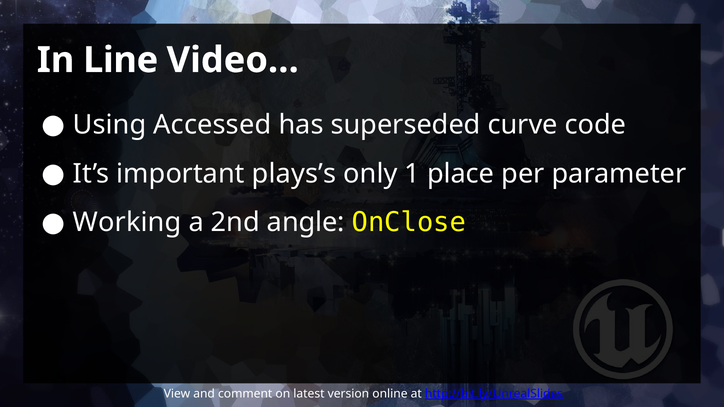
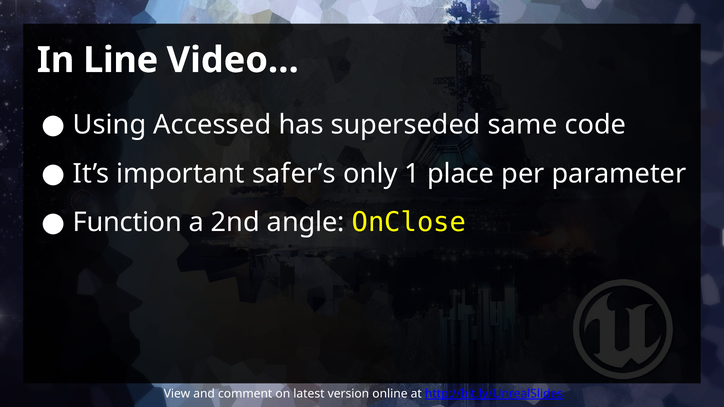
curve: curve -> same (523, 125)
plays’s: plays’s -> safer’s (294, 174)
Working: Working -> Function (127, 223)
